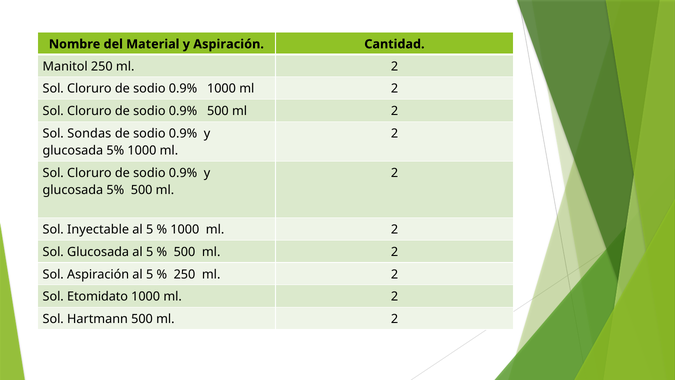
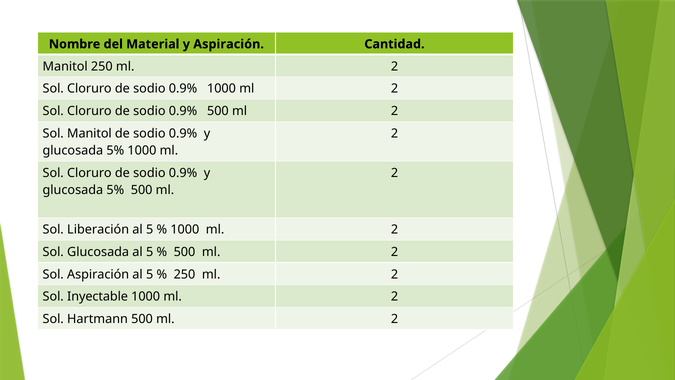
Sol Sondas: Sondas -> Manitol (89, 133)
Inyectable: Inyectable -> Liberación (98, 230)
Etomidato: Etomidato -> Inyectable (98, 296)
